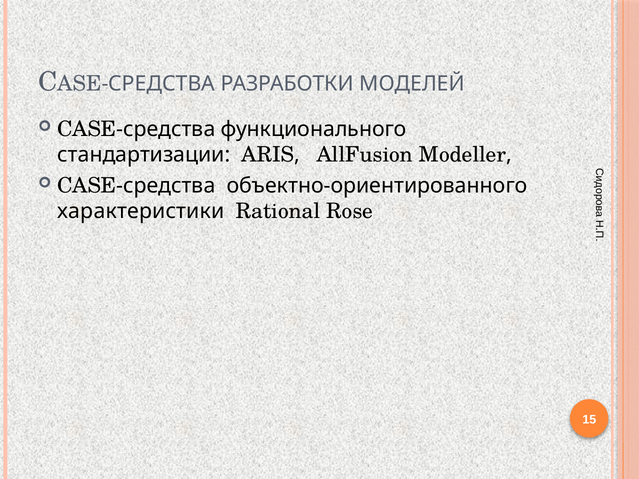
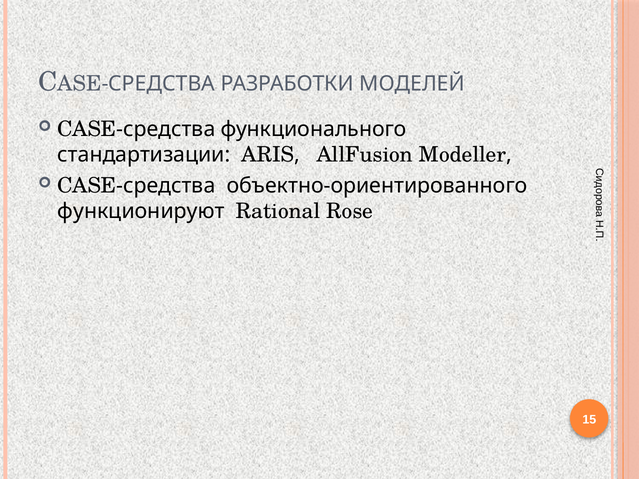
характеристики: характеристики -> функционируют (141, 211)
